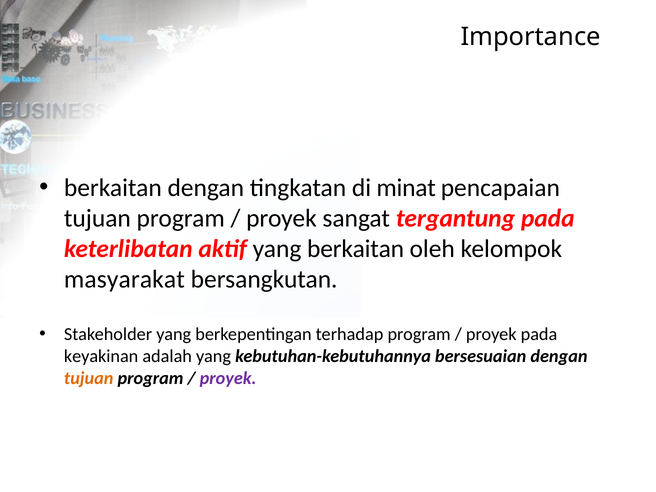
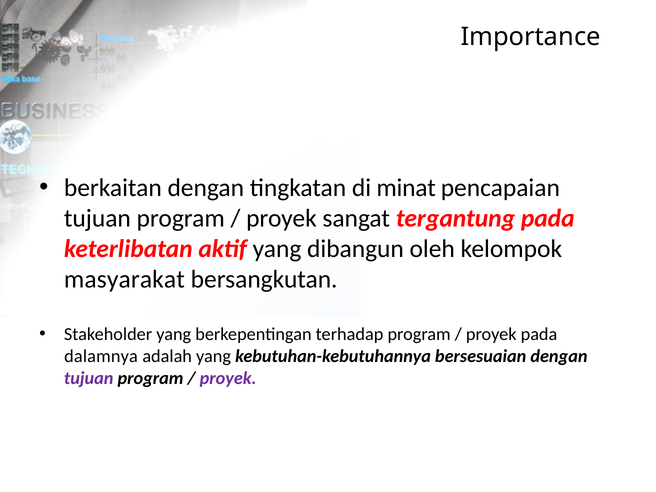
yang berkaitan: berkaitan -> dibangun (355, 249)
keyakinan: keyakinan -> dalamnya (101, 356)
tujuan colour: orange -> purple (89, 378)
